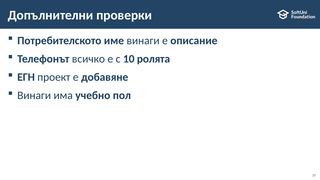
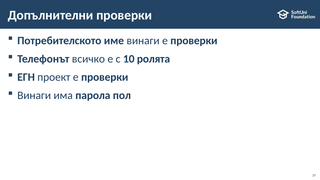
винаги е описание: описание -> проверки (194, 41)
добавяне: добавяне -> проверки (105, 77)
учебно: учебно -> парола (93, 95)
